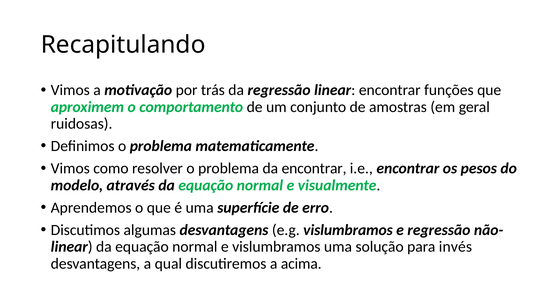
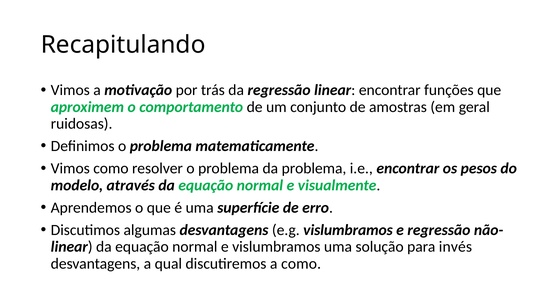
da encontrar: encontrar -> problema (314, 169)
a acima: acima -> como (301, 264)
